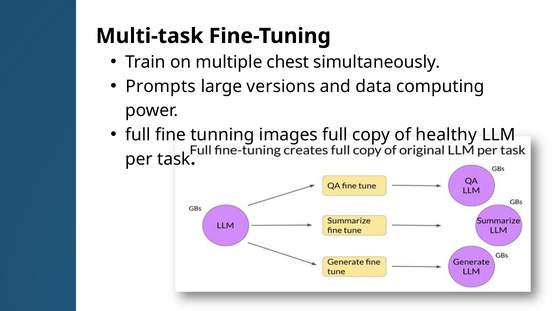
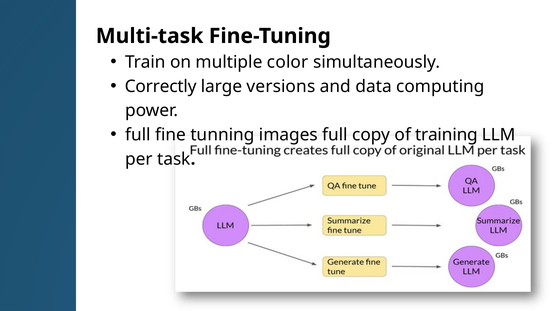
chest: chest -> color (288, 62)
Prompts: Prompts -> Correctly (161, 86)
healthy: healthy -> training (446, 135)
